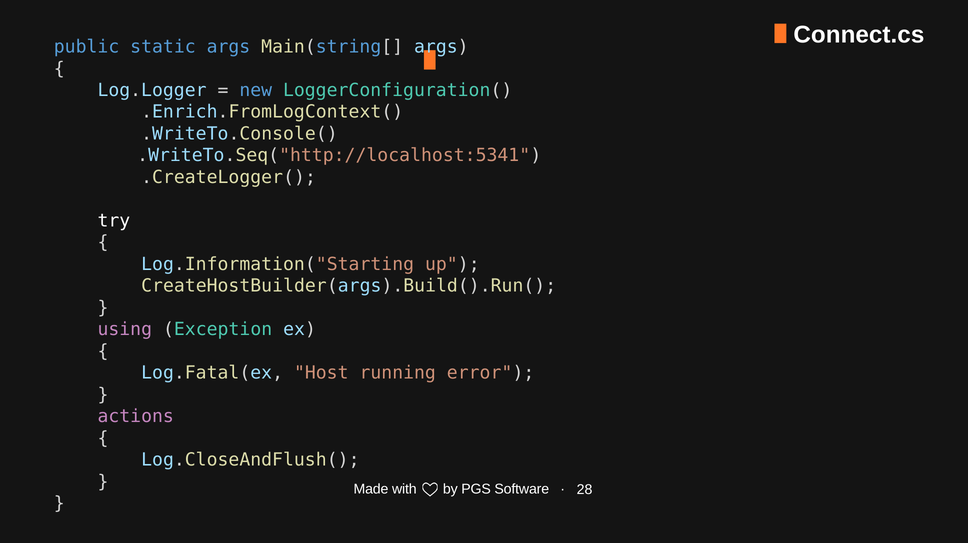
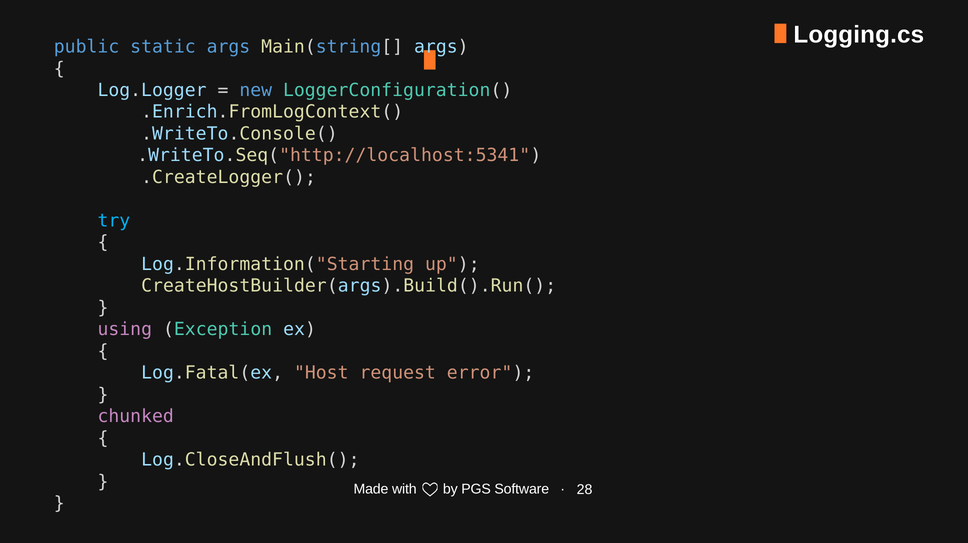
Connect.cs: Connect.cs -> Logging.cs (859, 35)
try colour: white -> light blue (114, 221)
running: running -> request (398, 373)
actions: actions -> chunked (136, 417)
